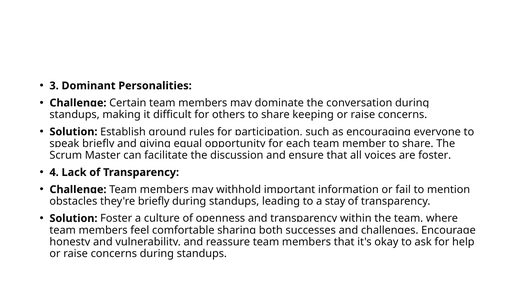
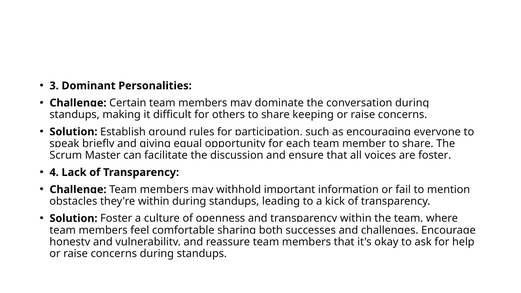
they're briefly: briefly -> within (154, 201)
stay: stay -> kick (335, 201)
